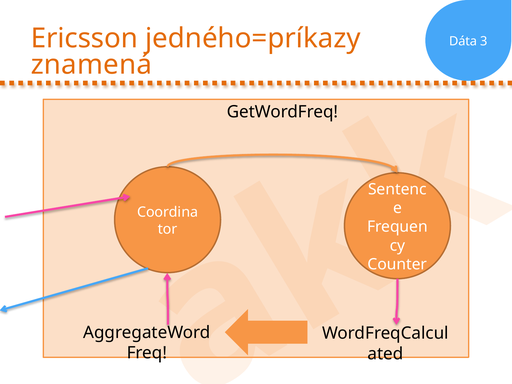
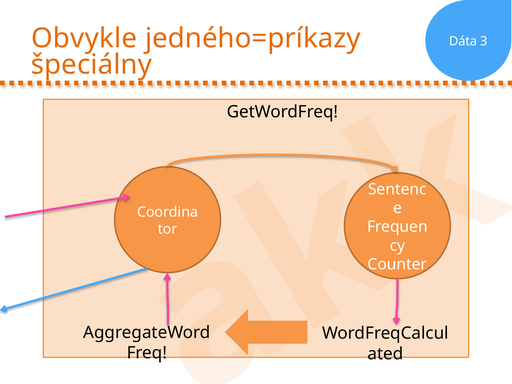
Ericsson: Ericsson -> Obvykle (84, 38)
znamená: znamená -> špeciálny (91, 65)
